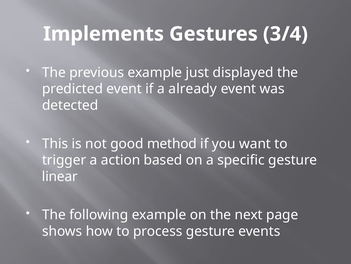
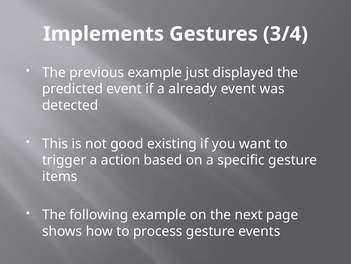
method: method -> existing (172, 143)
linear: linear -> items (60, 176)
